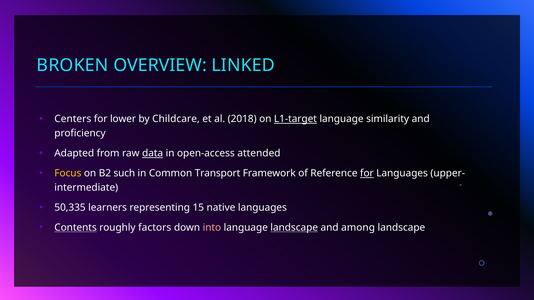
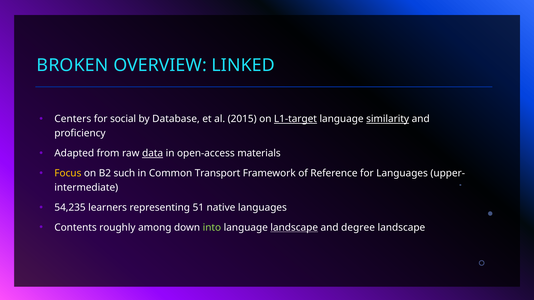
lower: lower -> social (123, 119)
Childcare: Childcare -> Database (176, 119)
2018: 2018 -> 2015 (242, 119)
similarity underline: none -> present (388, 119)
attended: attended -> materials (259, 153)
for underline: present -> none (367, 173)
50,335: 50,335 -> 54,235 (70, 208)
15: 15 -> 51 (198, 208)
Contents underline: present -> none (76, 228)
factors: factors -> among (155, 228)
into colour: pink -> light green (212, 228)
among: among -> degree (358, 228)
